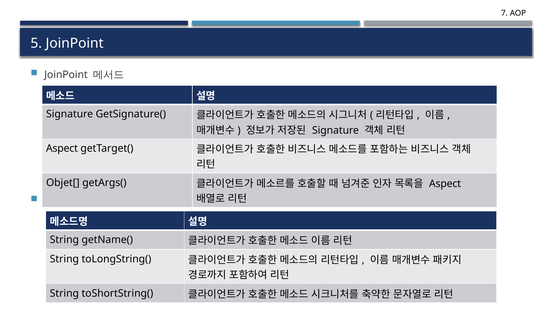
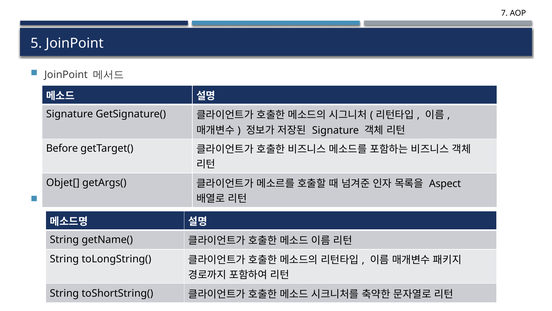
Aspect: Aspect -> Before (62, 148)
